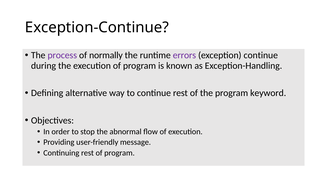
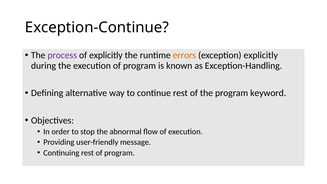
of normally: normally -> explicitly (106, 55)
errors colour: purple -> orange (184, 55)
exception continue: continue -> explicitly (261, 55)
